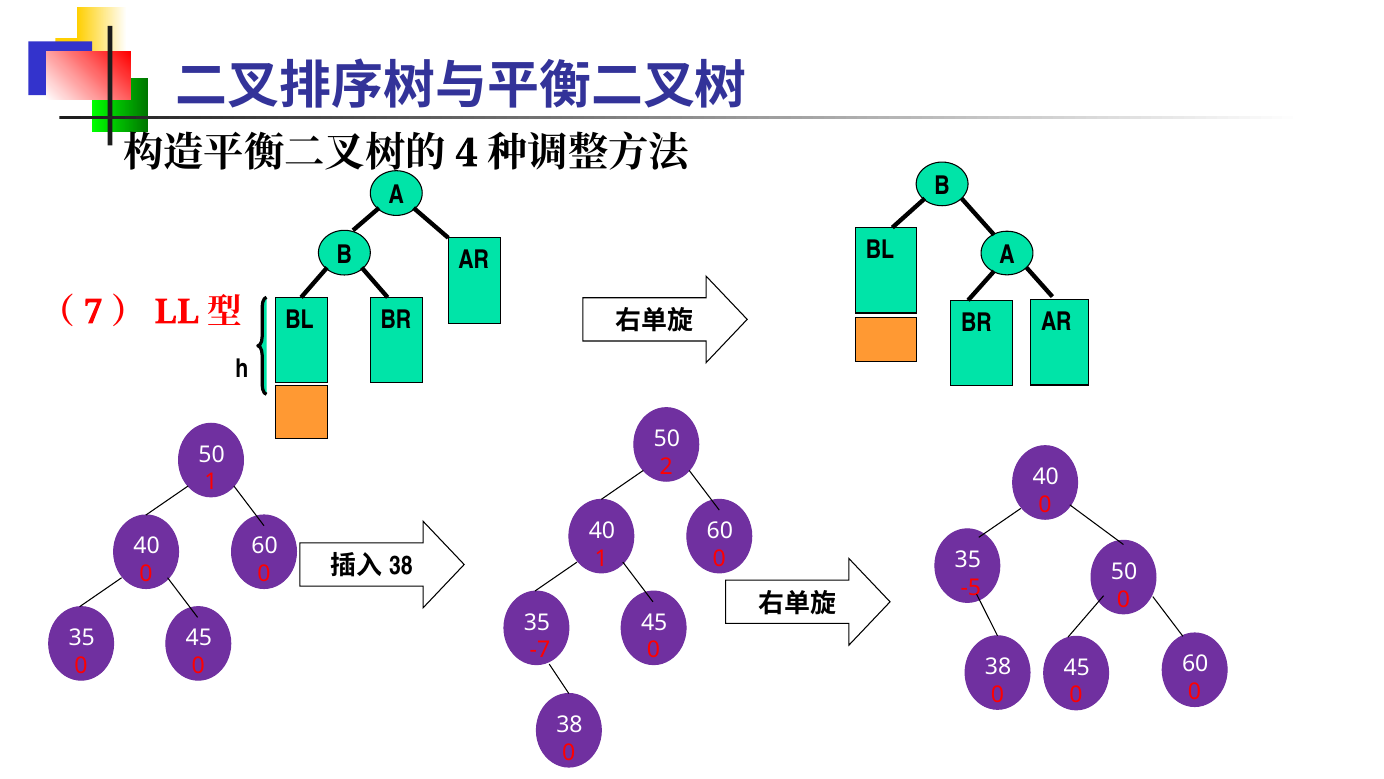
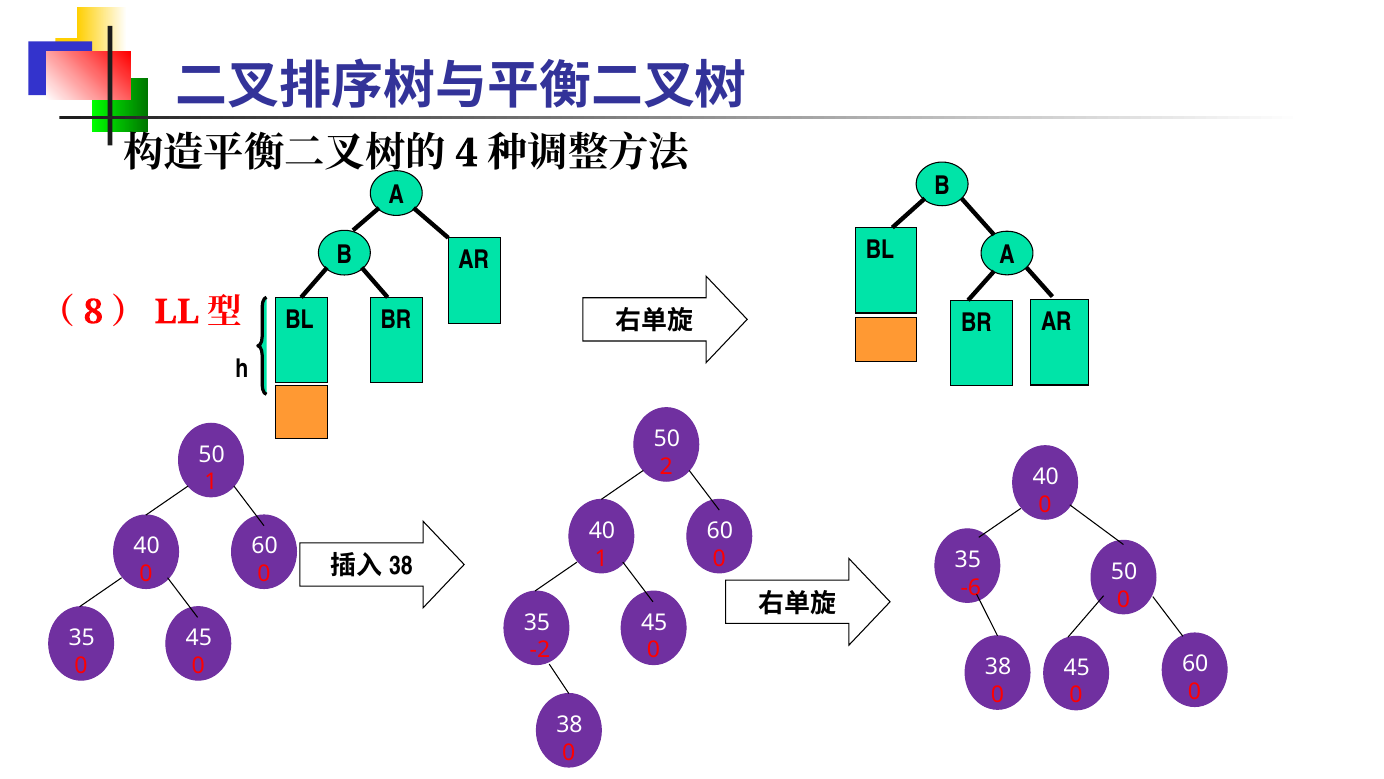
7: 7 -> 8 (93, 312)
-5: -5 -> -6 (971, 588)
-7: -7 -> -2 (540, 650)
